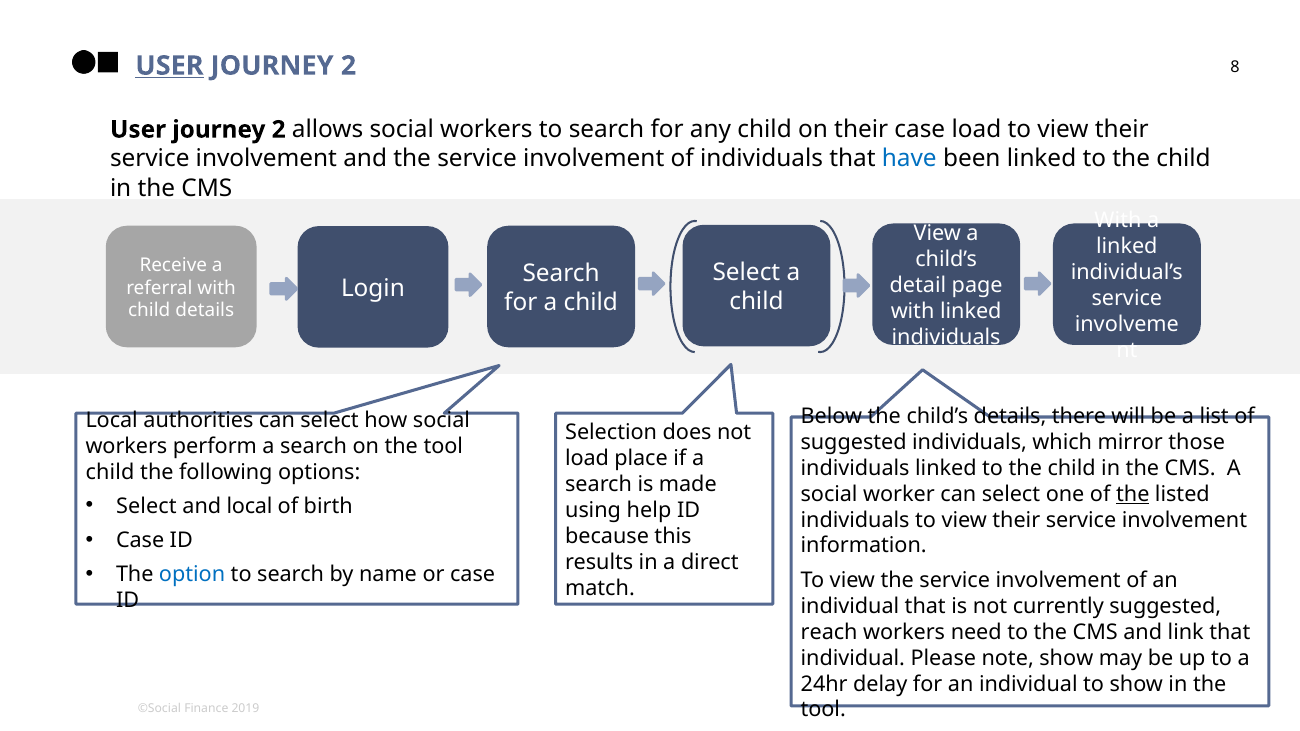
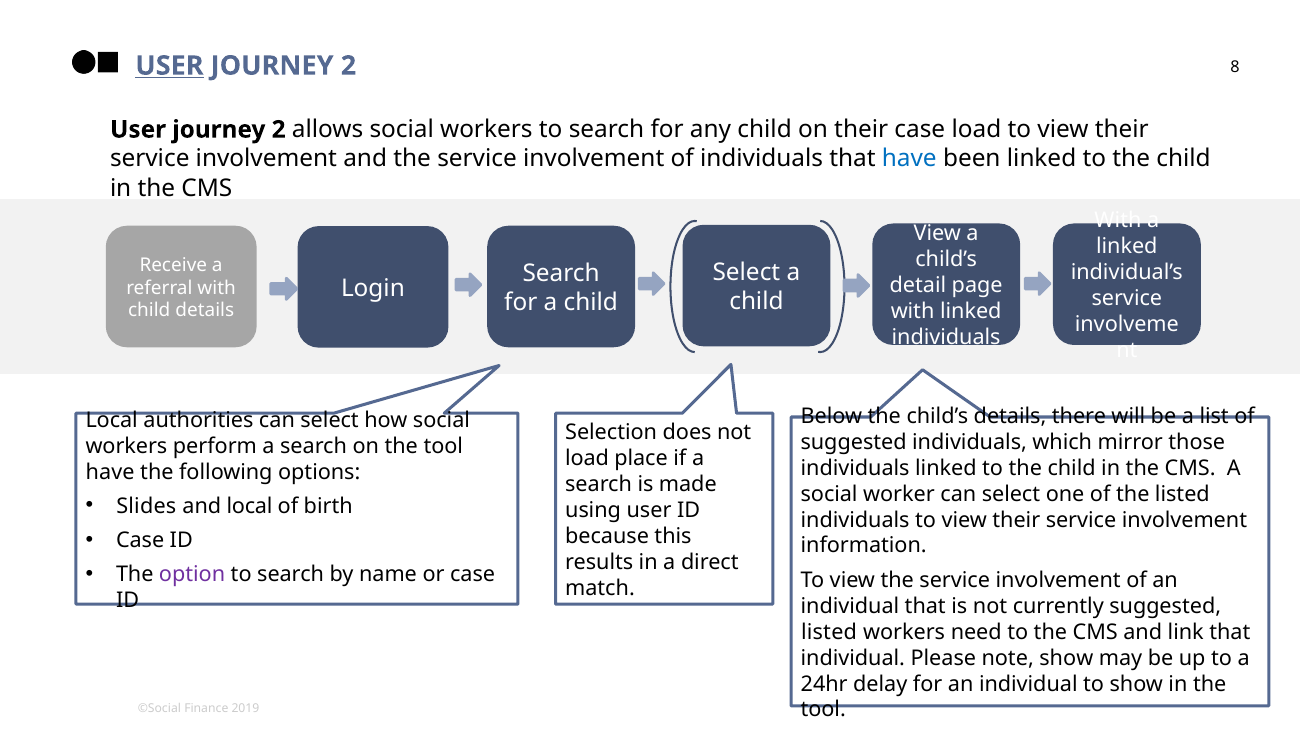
child: child -> have (110, 472)
the underline: present -> none (1133, 494)
Select: Select -> Slides (146, 506)
using help: help -> user (649, 510)
option colour: blue -> purple (192, 575)
reach: reach -> listed (829, 632)
